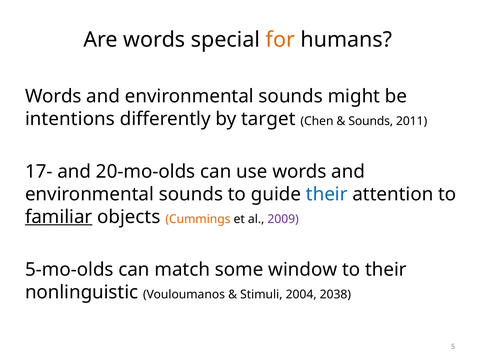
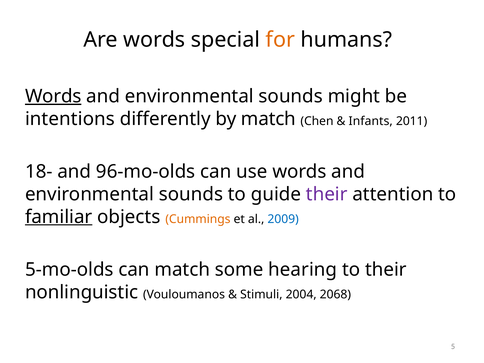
Words underline: none -> present (53, 96)
by target: target -> match (268, 119)
Sounds: Sounds -> Infants (371, 121)
17-: 17- -> 18- (39, 172)
20-mo-olds: 20-mo-olds -> 96-mo-olds (146, 172)
their colour: blue -> purple (327, 194)
2009 colour: purple -> blue (283, 219)
window: window -> hearing (303, 270)
2038: 2038 -> 2068 (335, 294)
